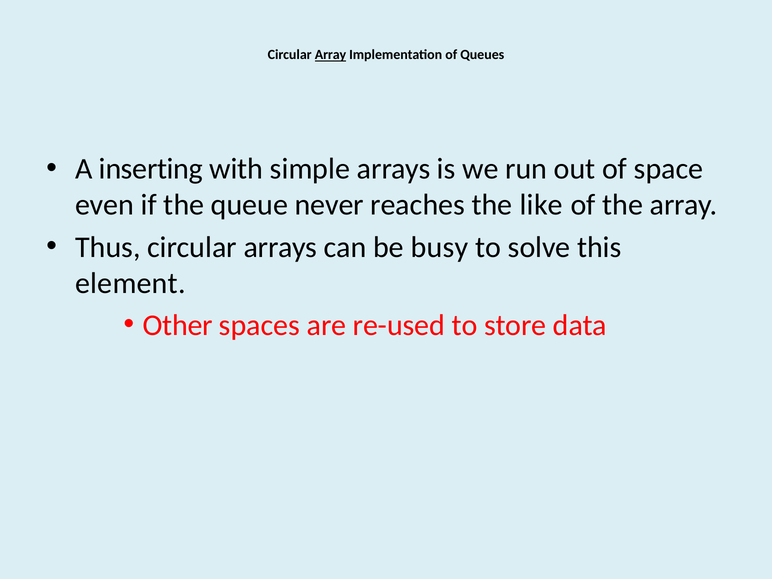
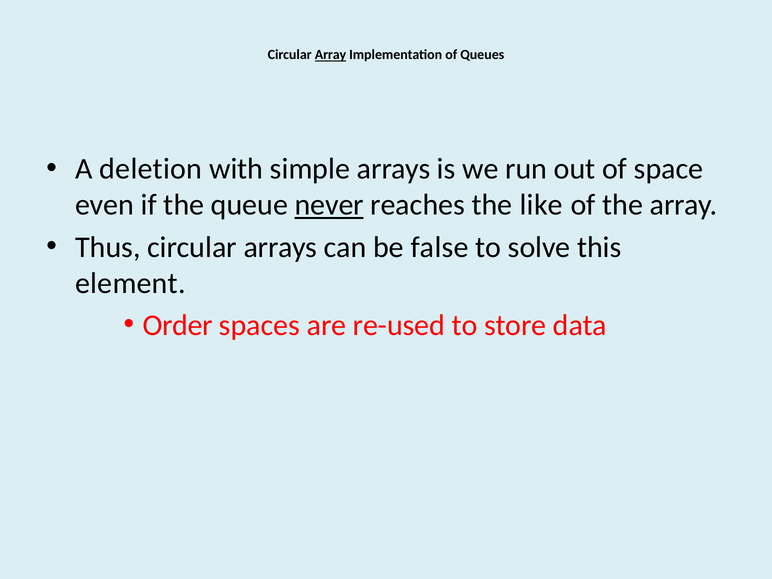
inserting: inserting -> deletion (151, 169)
never underline: none -> present (329, 205)
busy: busy -> false (440, 247)
Other: Other -> Order (178, 325)
